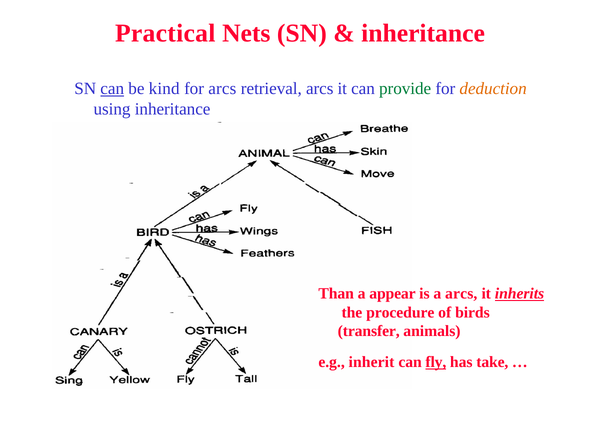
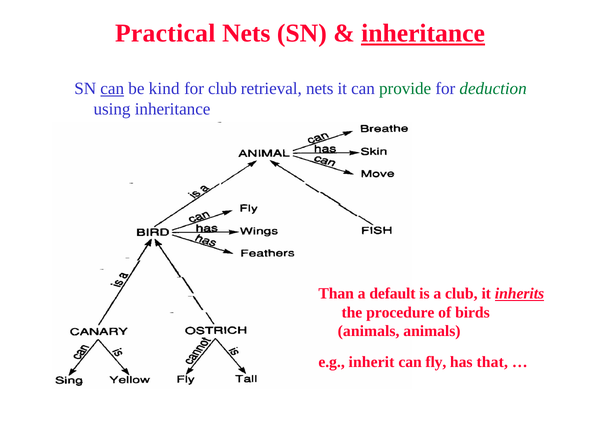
inheritance underline: none -> present (423, 33)
for arcs: arcs -> club (222, 89)
retrieval arcs: arcs -> nets (320, 89)
deduction colour: orange -> green (493, 89)
appear: appear -> default (392, 293)
a arcs: arcs -> club (461, 293)
transfer: transfer -> animals (369, 331)
fly underline: present -> none (436, 362)
take: take -> that (492, 362)
